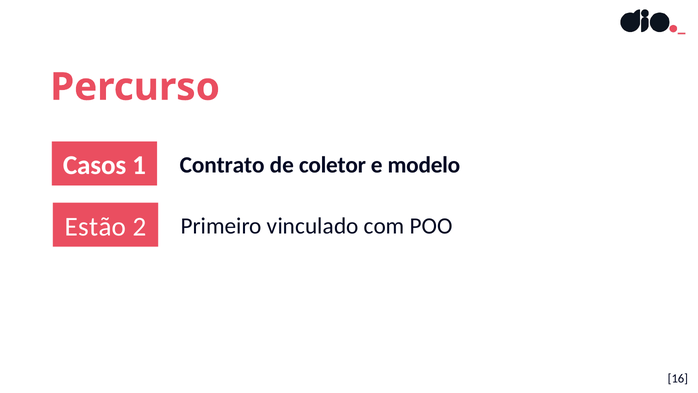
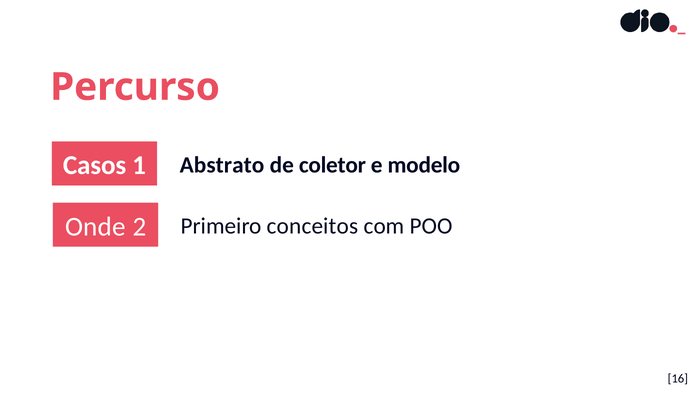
Contrato: Contrato -> Abstrato (222, 165)
Estão: Estão -> Onde (95, 226)
vinculado: vinculado -> conceitos (313, 226)
